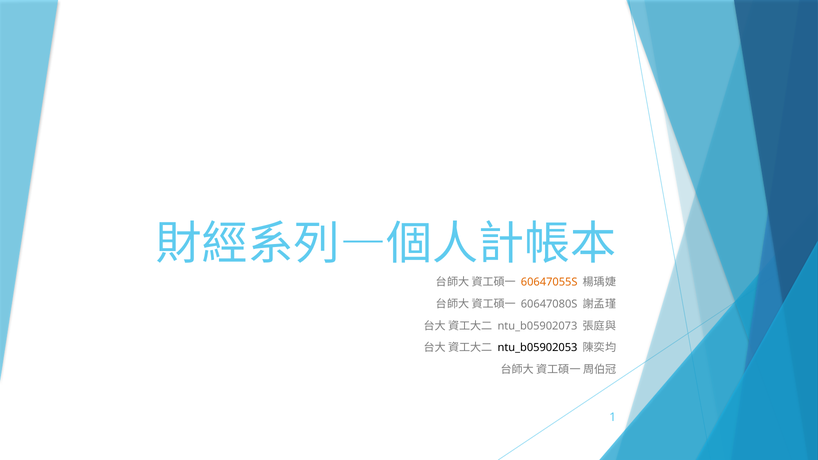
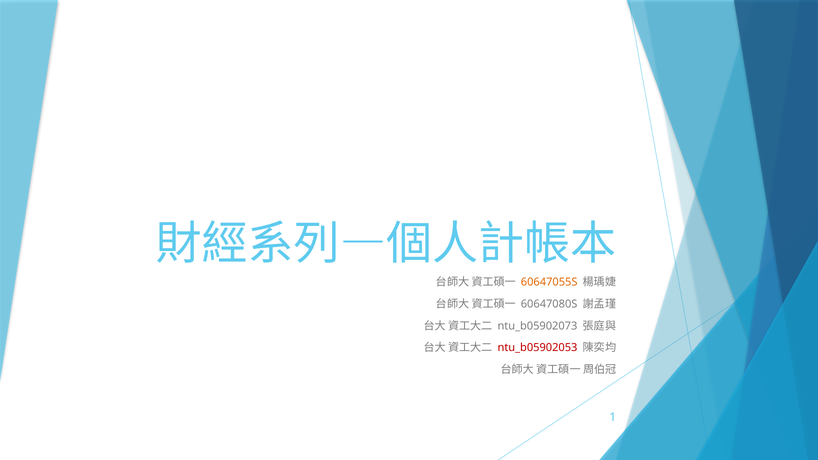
ntu_b05902053 colour: black -> red (538, 348)
